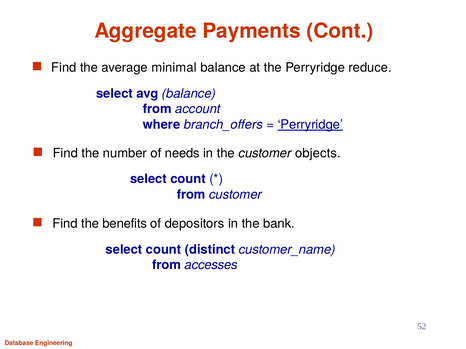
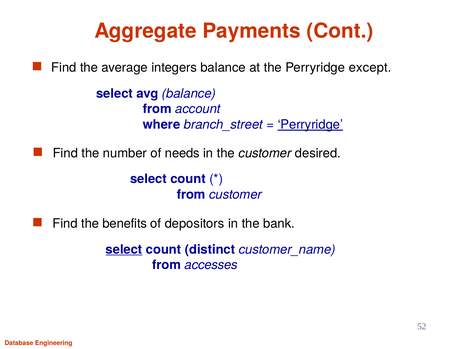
minimal: minimal -> integers (174, 68)
reduce: reduce -> except (370, 68)
branch_offers: branch_offers -> branch_street (223, 125)
objects: objects -> desired (318, 154)
select underline: none -> present (124, 250)
